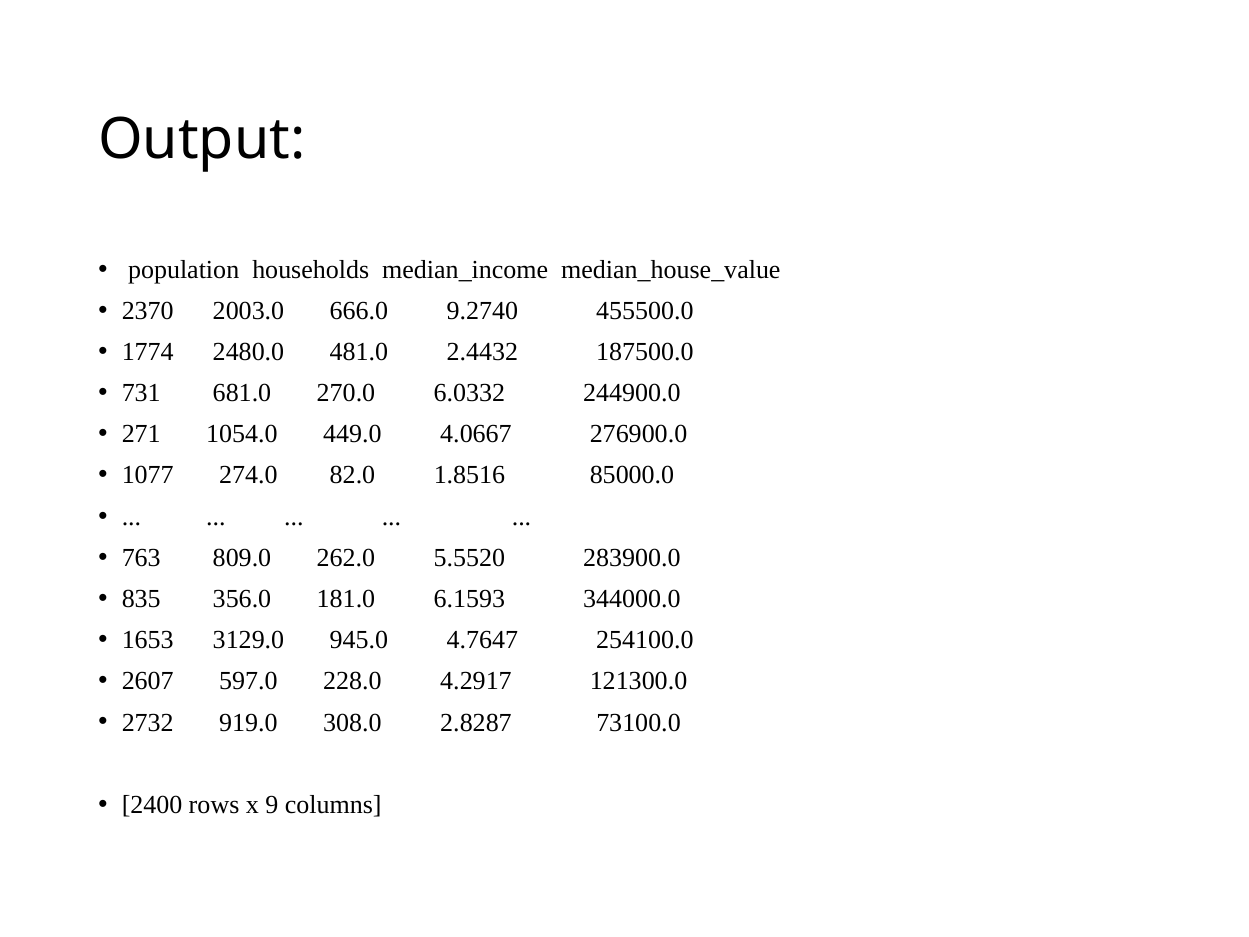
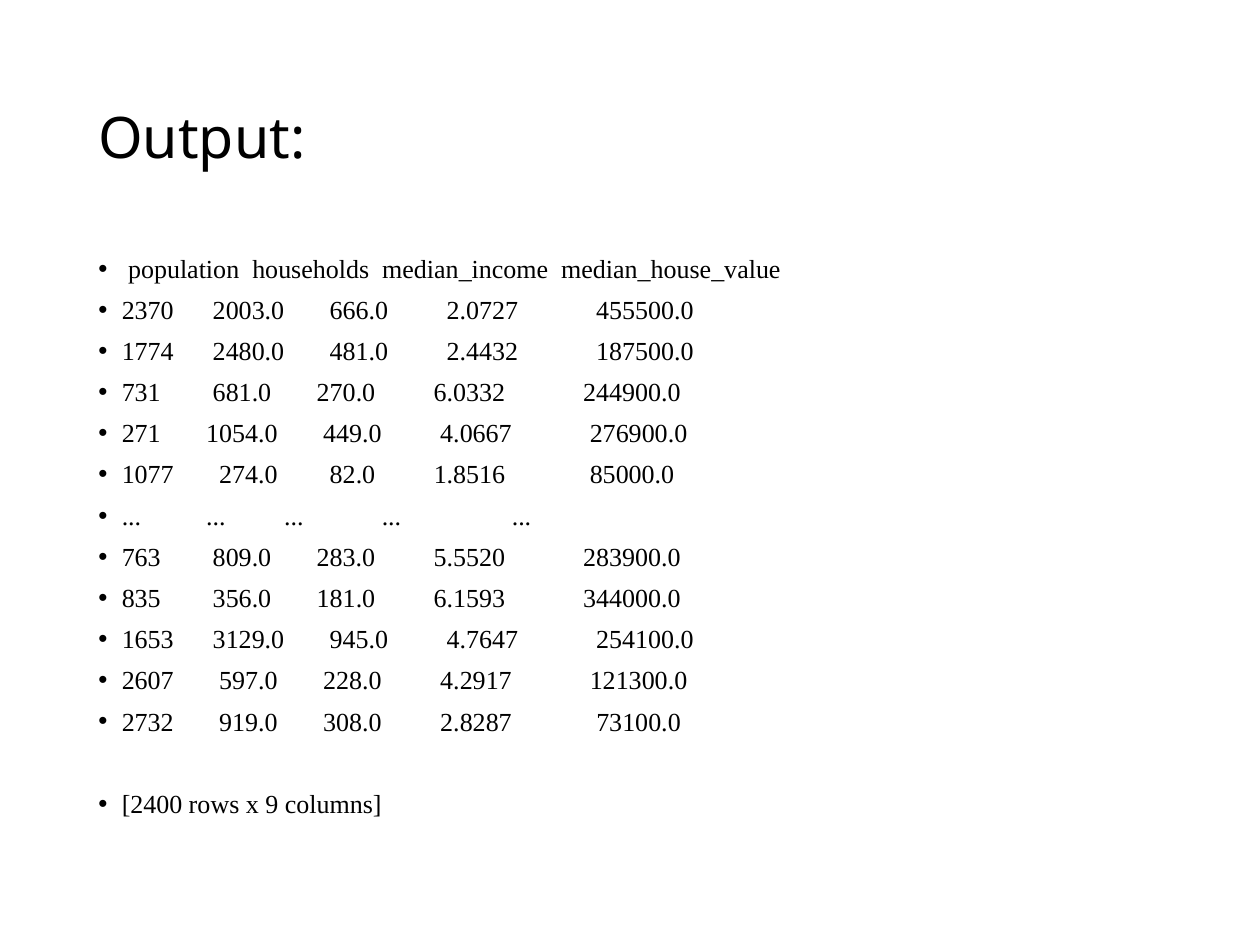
9.2740: 9.2740 -> 2.0727 (482, 311)
262.0: 262.0 -> 283.0 (346, 558)
